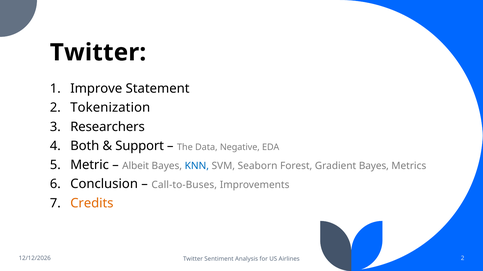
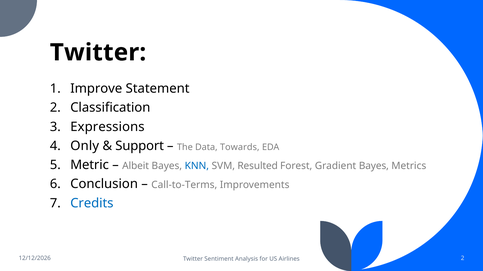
Tokenization: Tokenization -> Classification (110, 108)
Researchers: Researchers -> Expressions (107, 127)
Both: Both -> Only (85, 146)
Negative: Negative -> Towards (240, 148)
Seaborn: Seaborn -> Resulted (258, 166)
Call-to-Buses: Call-to-Buses -> Call-to-Terms (184, 185)
Credits colour: orange -> blue (92, 204)
